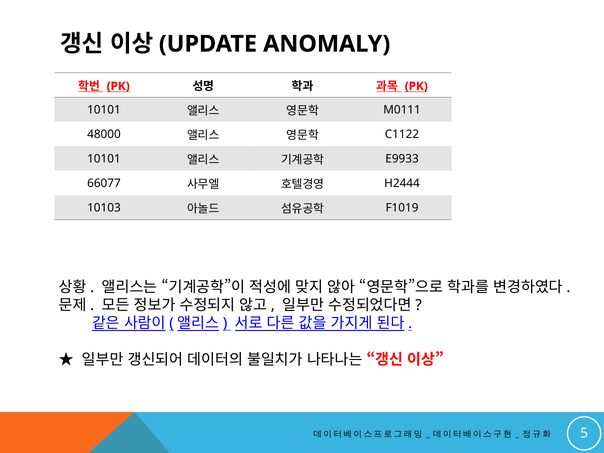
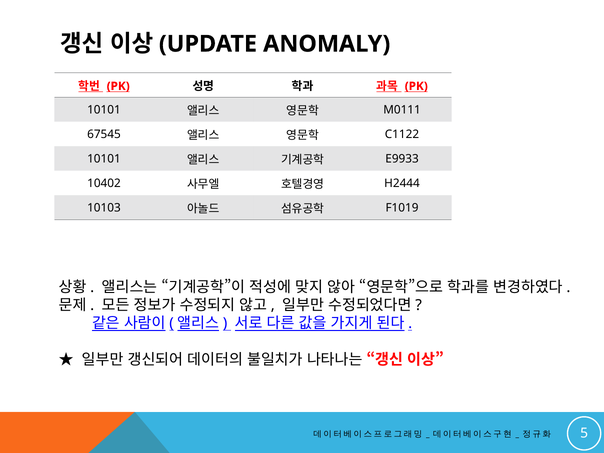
48000: 48000 -> 67545 (104, 135)
66077: 66077 -> 10402 (104, 184)
